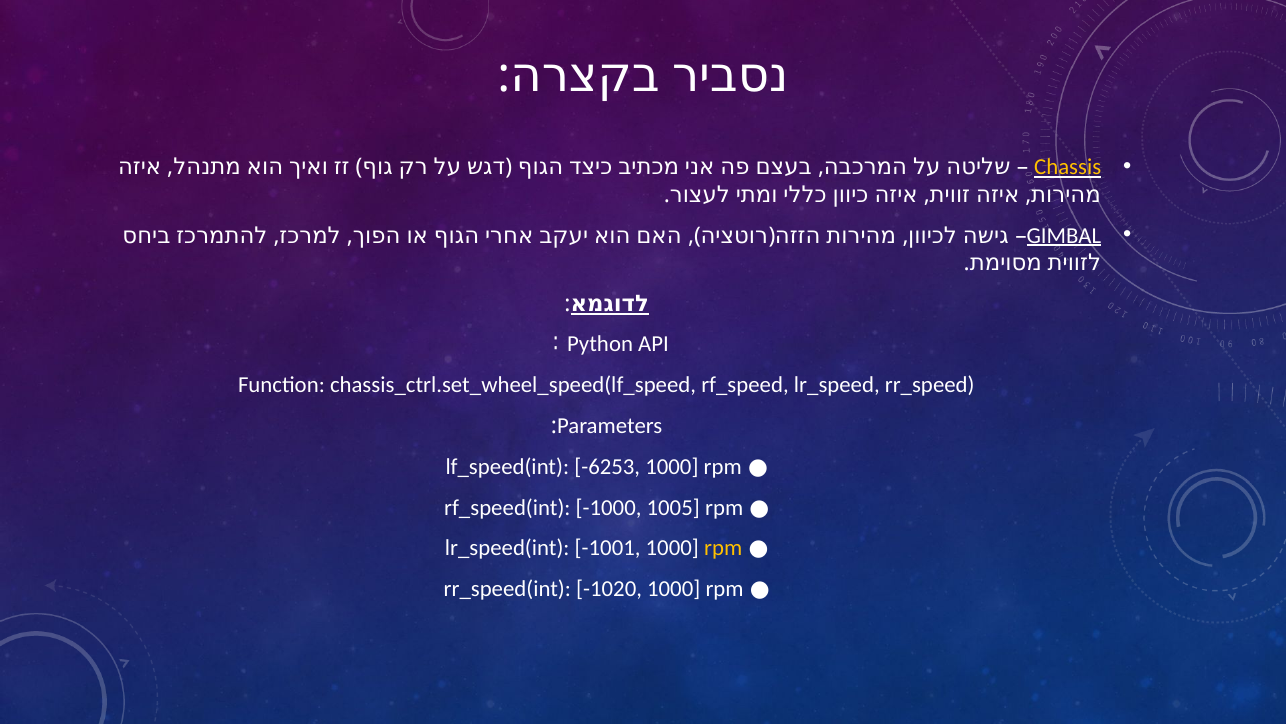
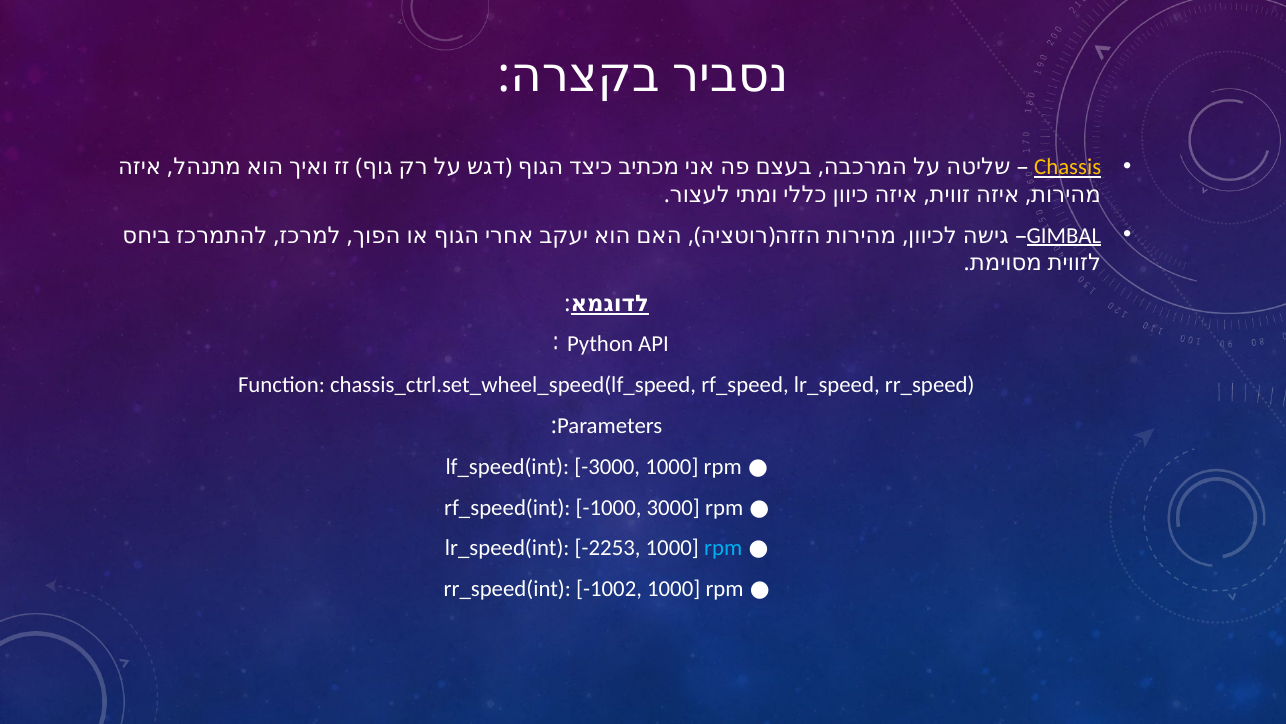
-6253: -6253 -> -3000 (607, 466)
1005: 1005 -> 3000 (673, 507)
-1001: -1001 -> -2253 (608, 548)
rpm colour: yellow -> light blue (723, 548)
-1020: -1020 -> -1002 (609, 589)
